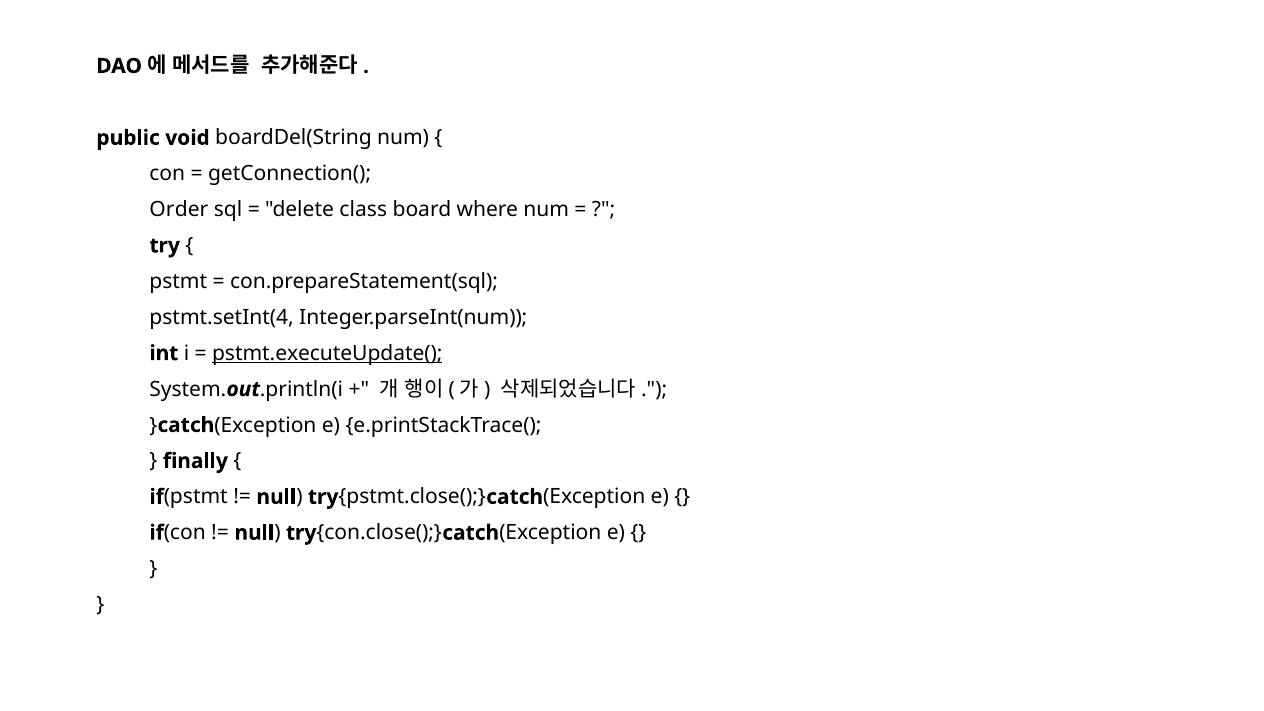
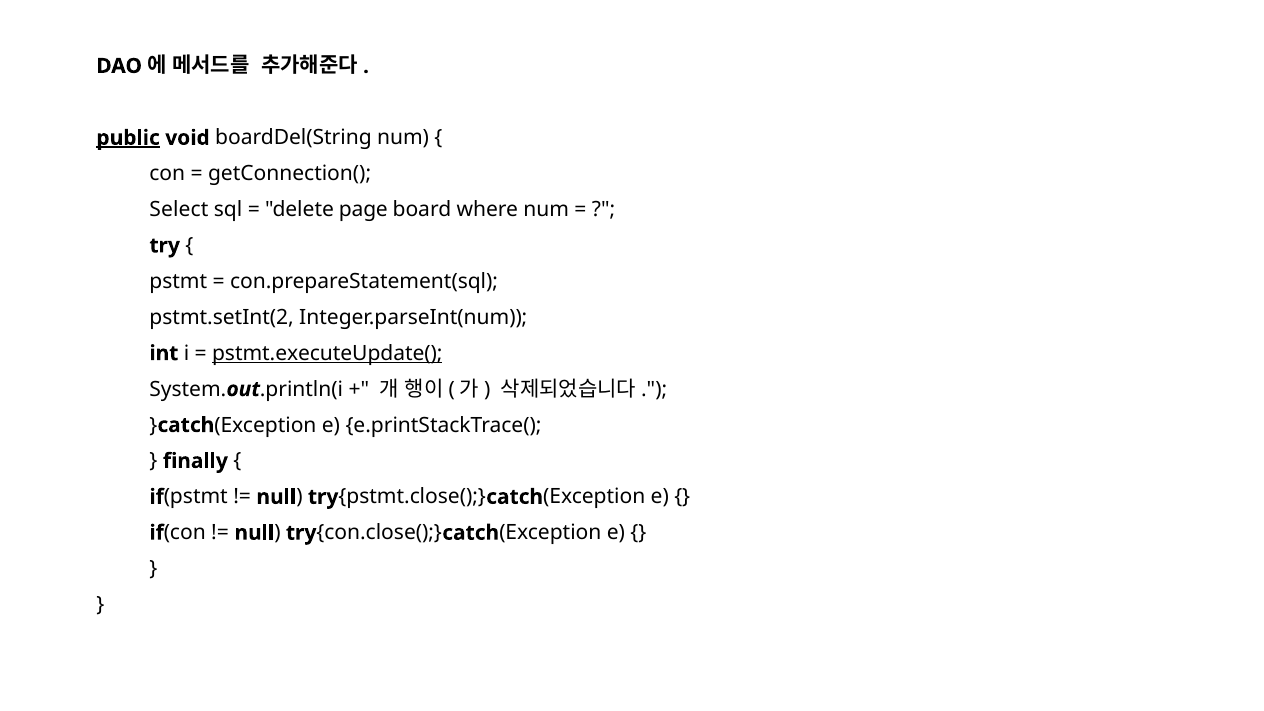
public underline: none -> present (128, 138)
Order: Order -> Select (179, 210)
class: class -> page (363, 210)
pstmt.setInt(4: pstmt.setInt(4 -> pstmt.setInt(2 (222, 317)
